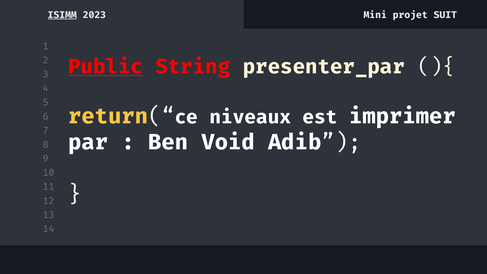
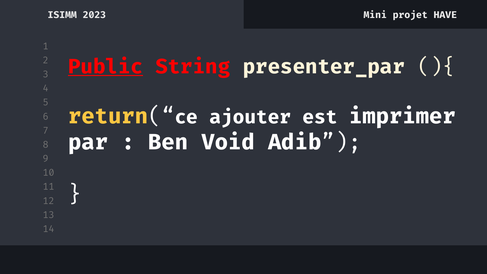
ISIMM underline: present -> none (62, 15)
SUIT: SUIT -> HAVE (445, 15)
niveaux: niveaux -> ajouter (250, 117)
